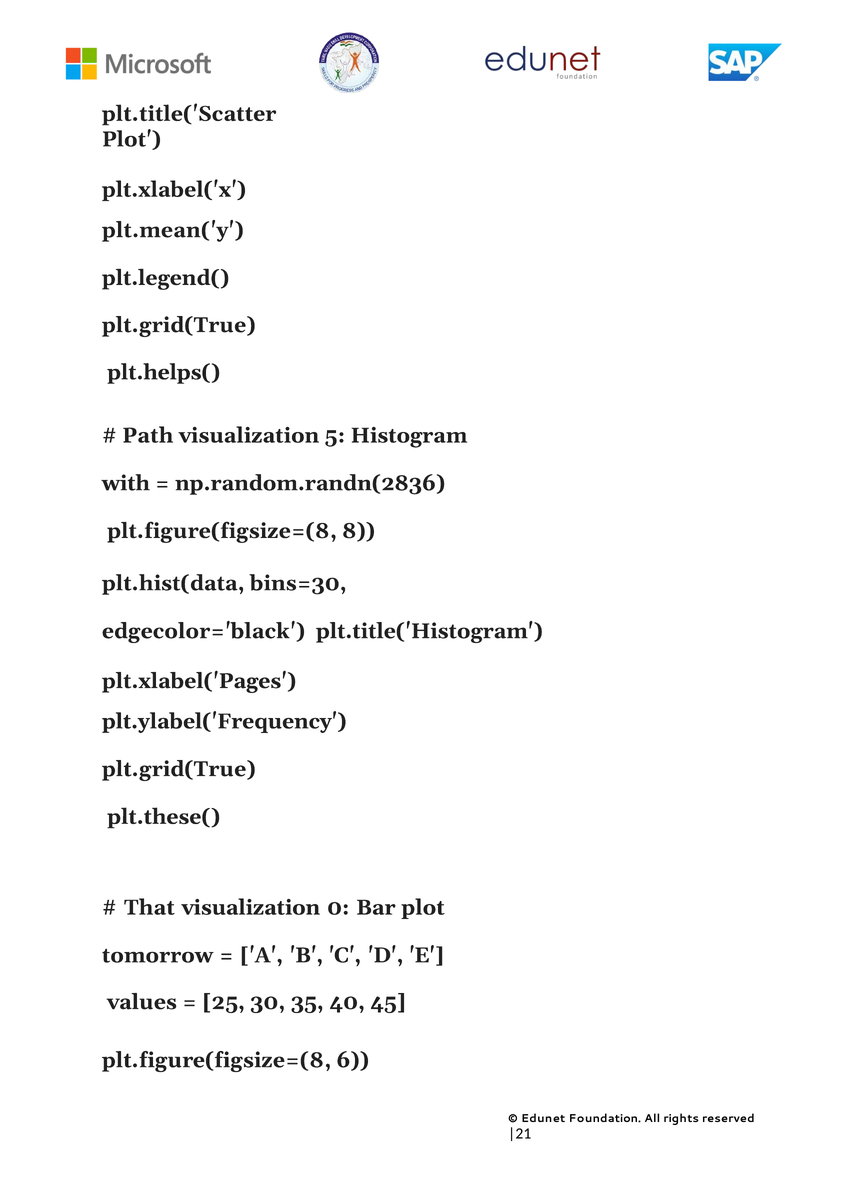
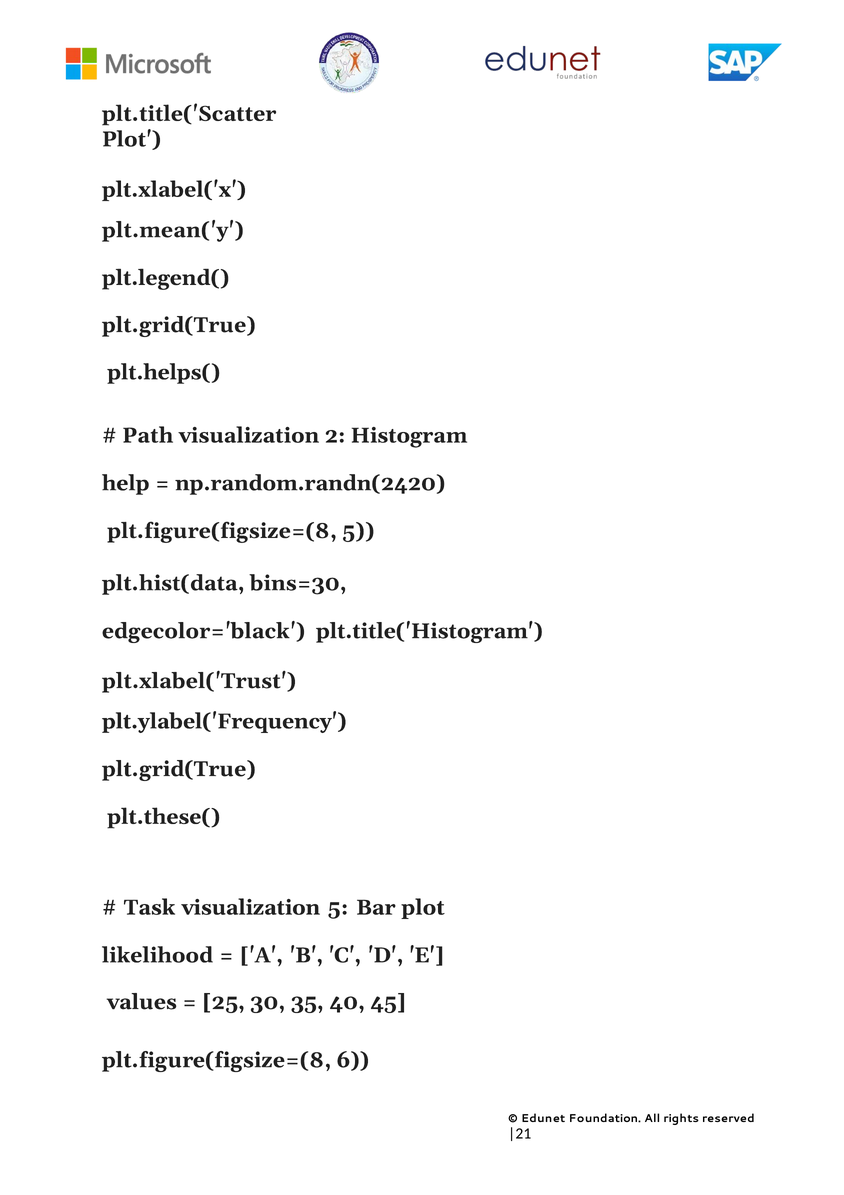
5: 5 -> 2 (335, 436)
with: with -> help (126, 483)
np.random.randn(2836: np.random.randn(2836 -> np.random.randn(2420 (310, 483)
plt.figure(figsize=(8 8: 8 -> 5 (358, 531)
plt.xlabel('Pages: plt.xlabel('Pages -> plt.xlabel('Trust (199, 681)
That: That -> Task (150, 908)
visualization 0: 0 -> 5 (338, 908)
tomorrow: tomorrow -> likelihood (158, 955)
